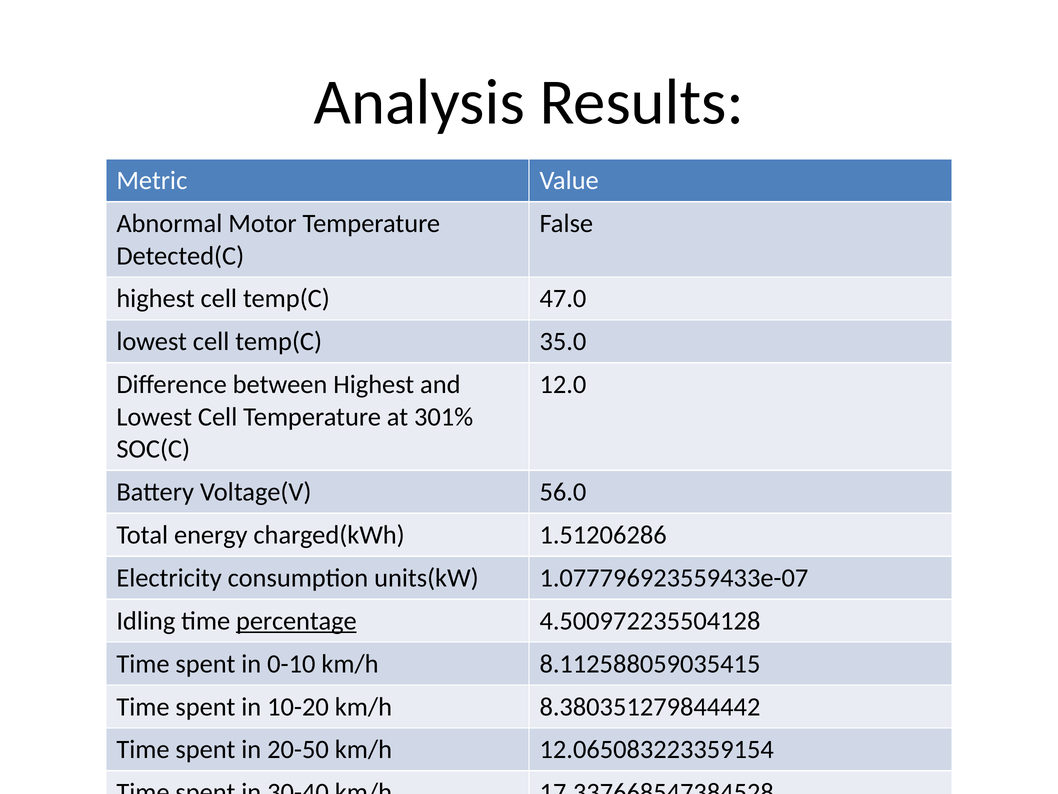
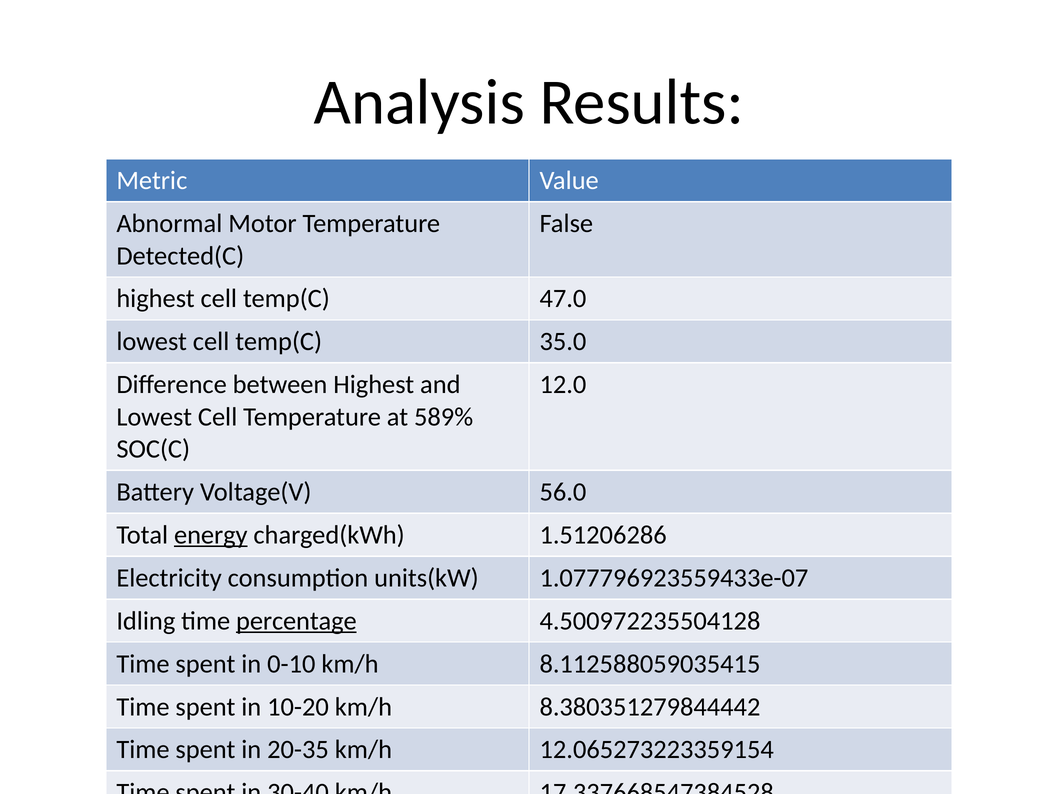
301%: 301% -> 589% (444, 417)
energy underline: none -> present (211, 535)
20-50: 20-50 -> 20-35 (298, 749)
12.065083223359154: 12.065083223359154 -> 12.065273223359154 (657, 749)
